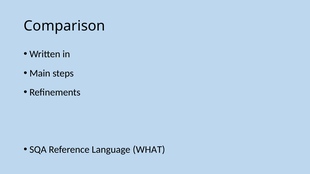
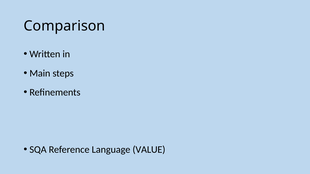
WHAT: WHAT -> VALUE (149, 150)
